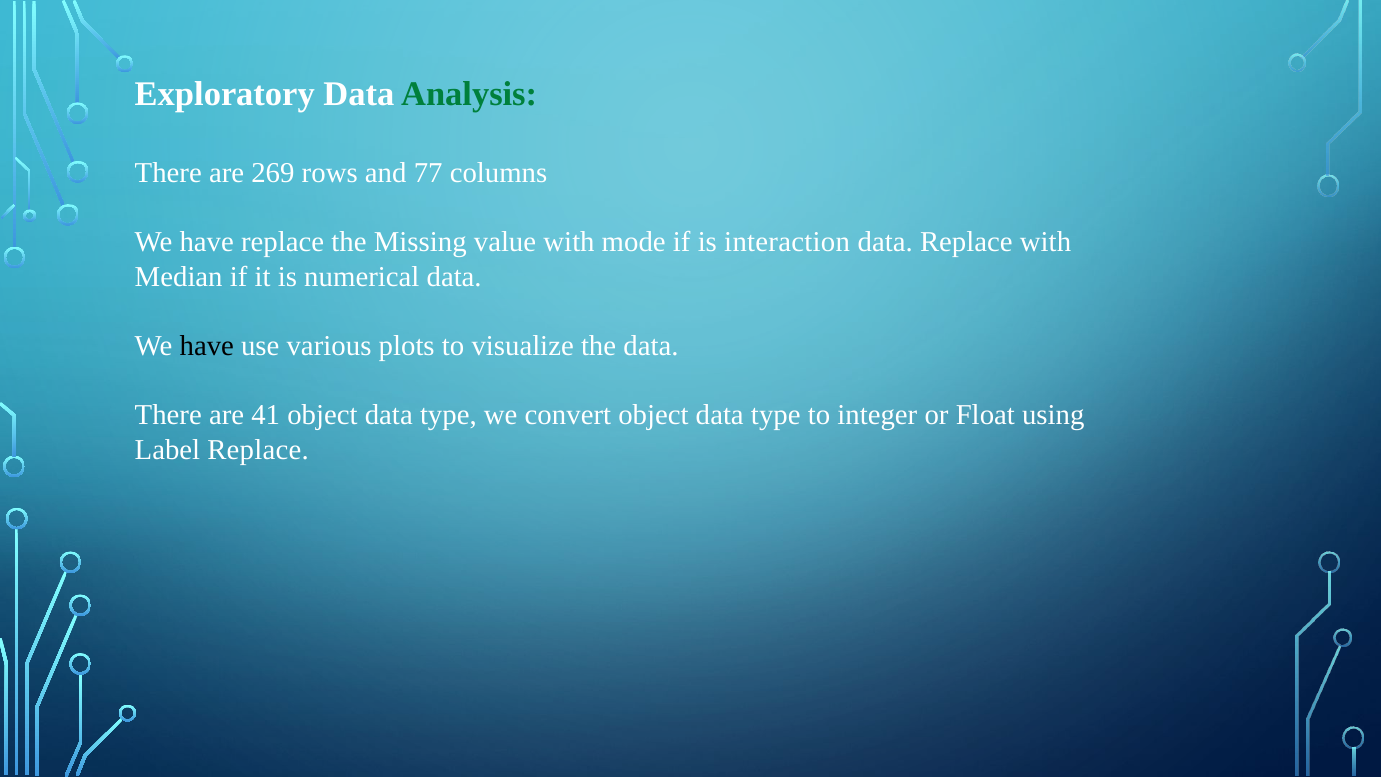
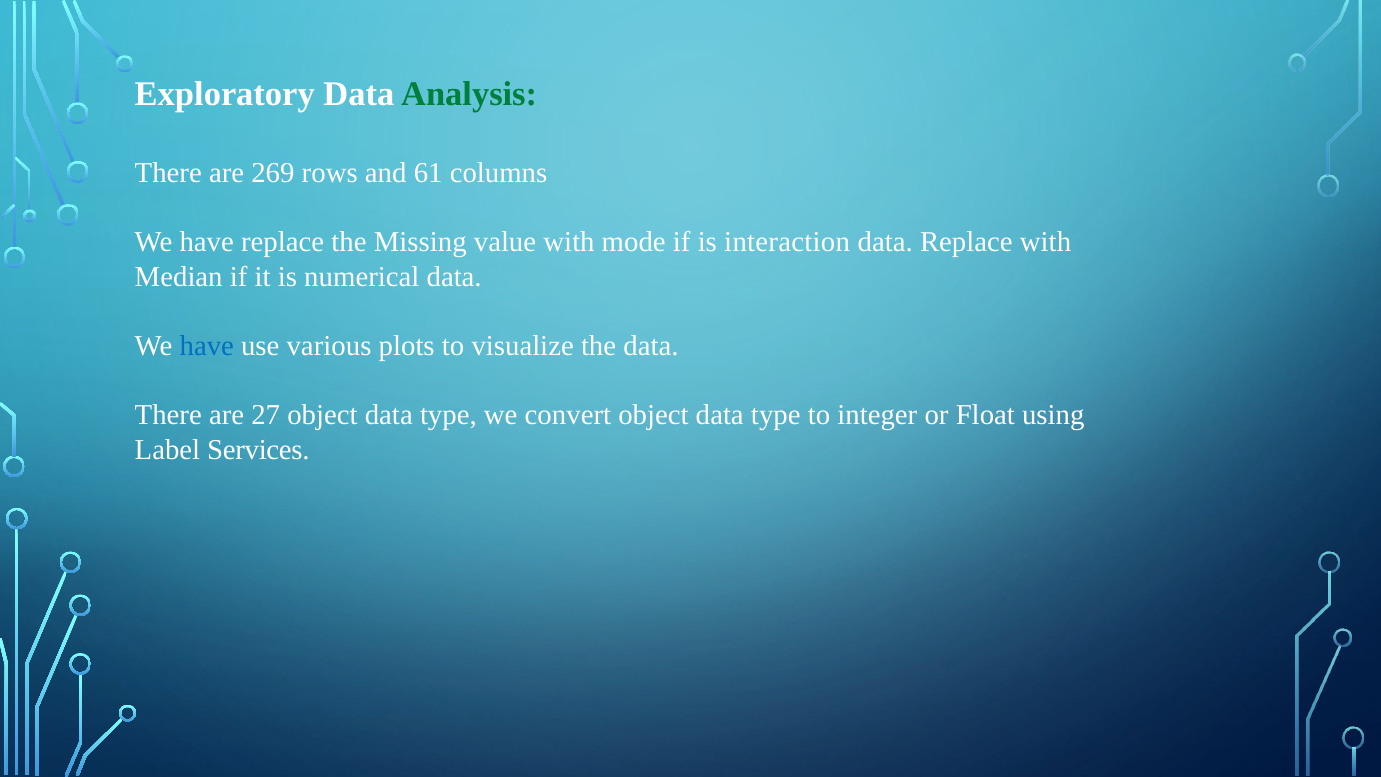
77: 77 -> 61 (428, 173)
have colour: black -> blue (207, 346)
41: 41 -> 27 (266, 415)
Label Replace: Replace -> Services (258, 450)
